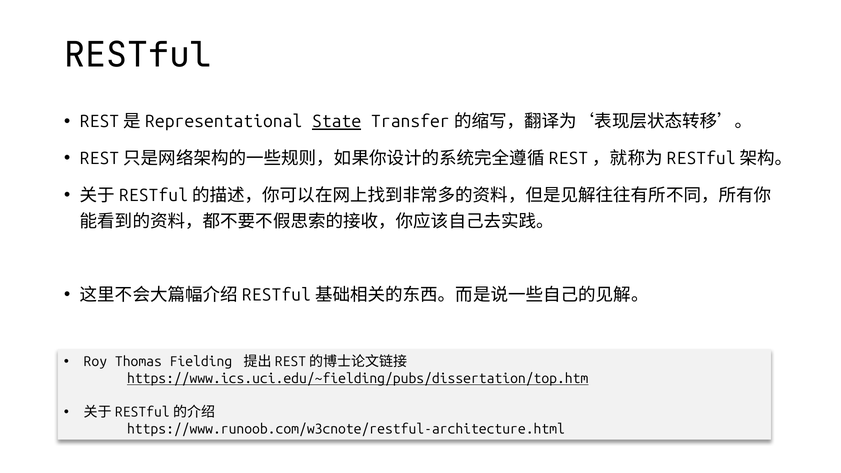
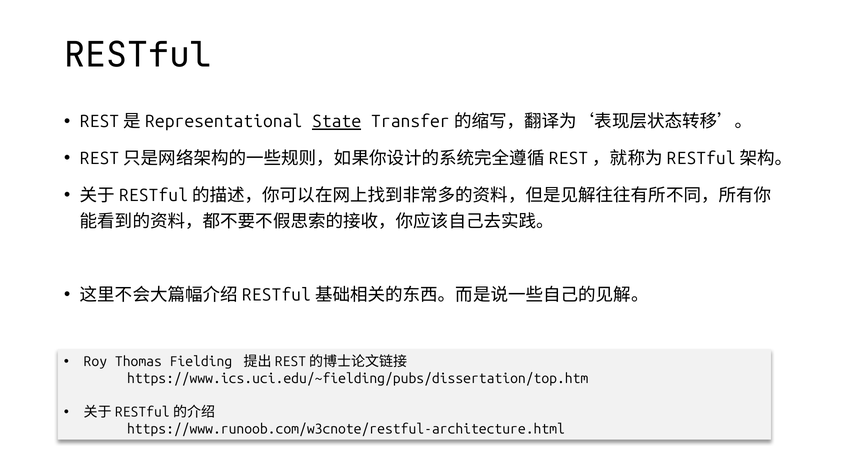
https://www.ics.uci.edu/~fielding/pubs/dissertation/top.htm underline: present -> none (358, 379)
